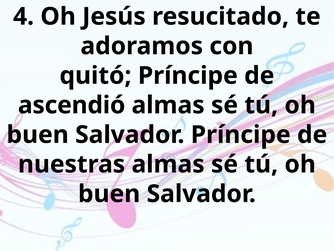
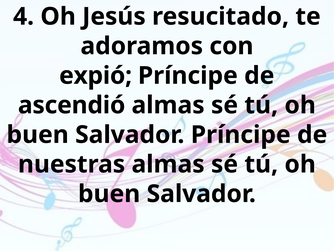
quitó: quitó -> expió (96, 75)
